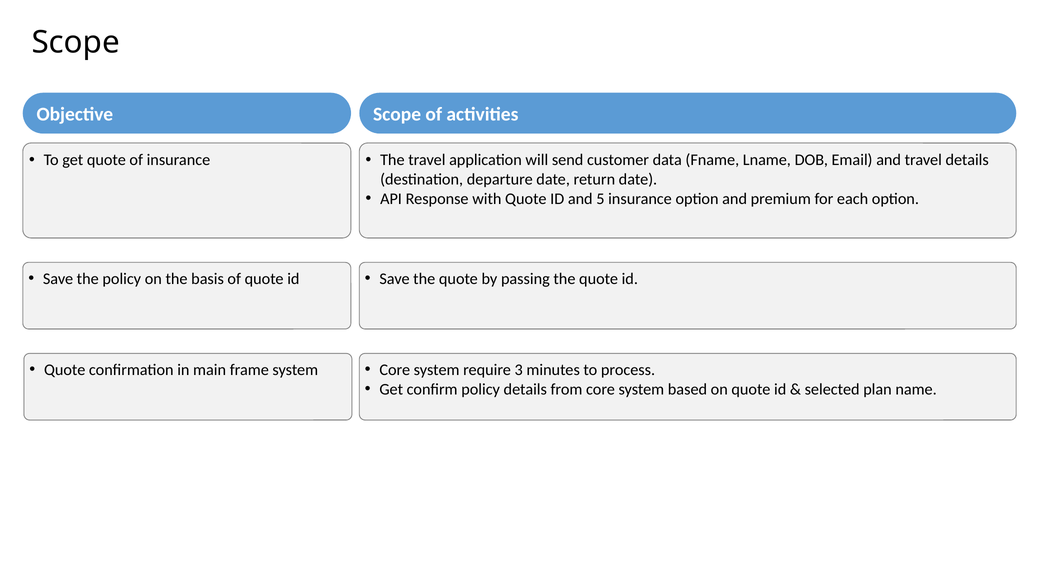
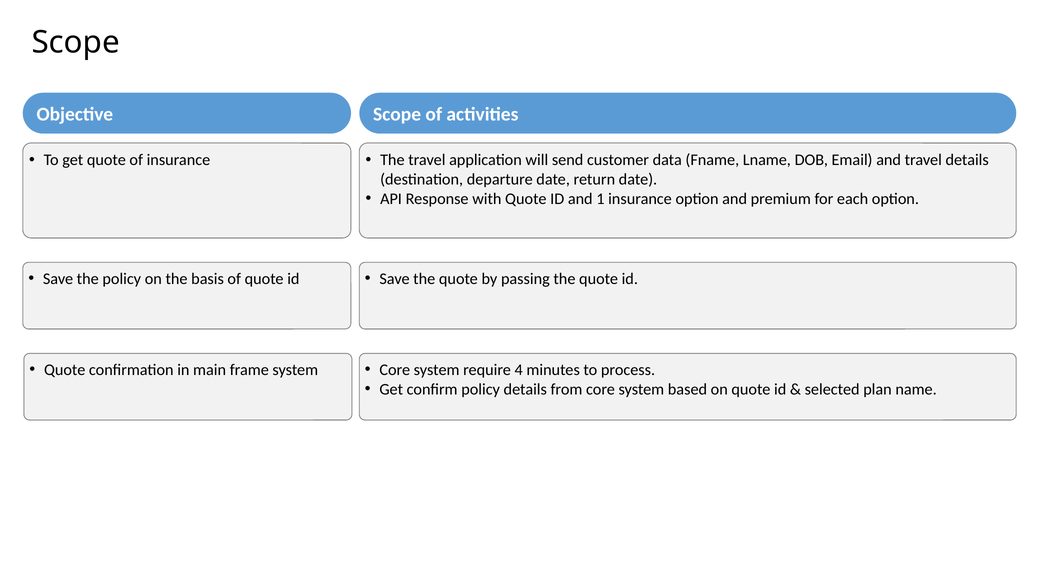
5: 5 -> 1 (600, 199)
3: 3 -> 4 (519, 370)
